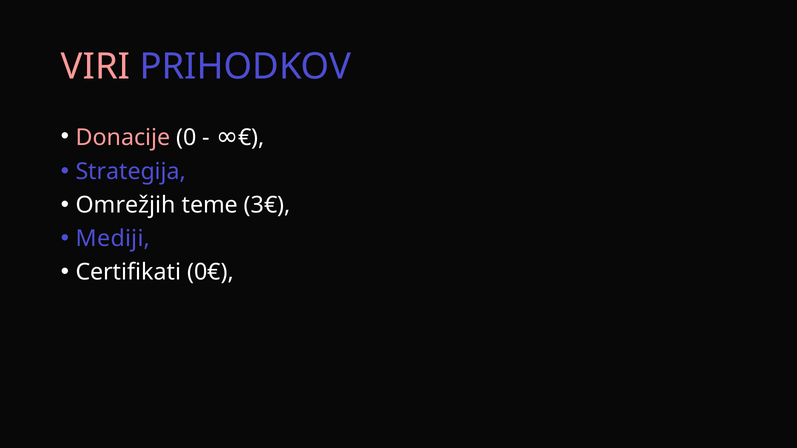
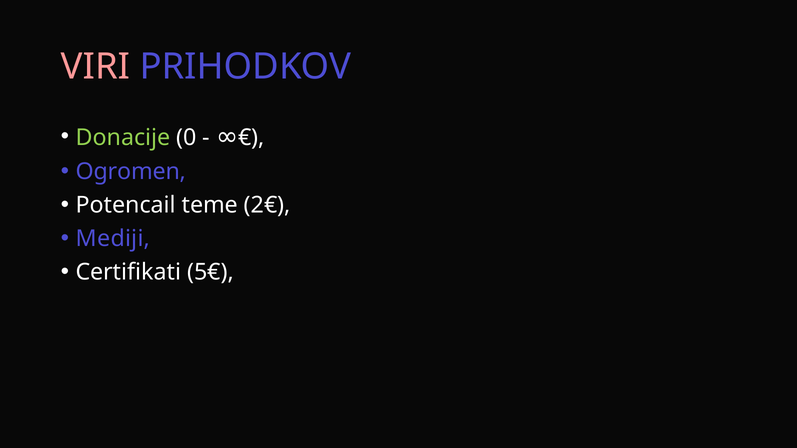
Donacije colour: pink -> light green (123, 138)
Strategija: Strategija -> Ogromen (131, 172)
Omrežjih: Omrežjih -> Potencail (126, 205)
3€: 3€ -> 2€ (267, 205)
0€: 0€ -> 5€ (210, 272)
